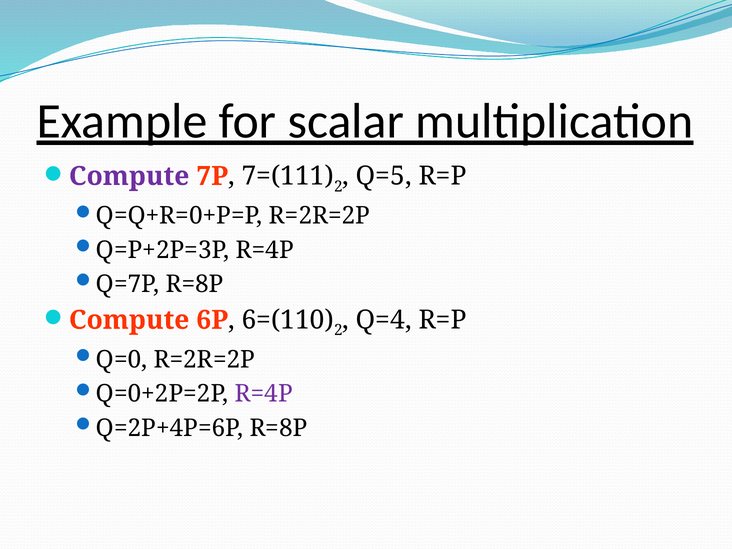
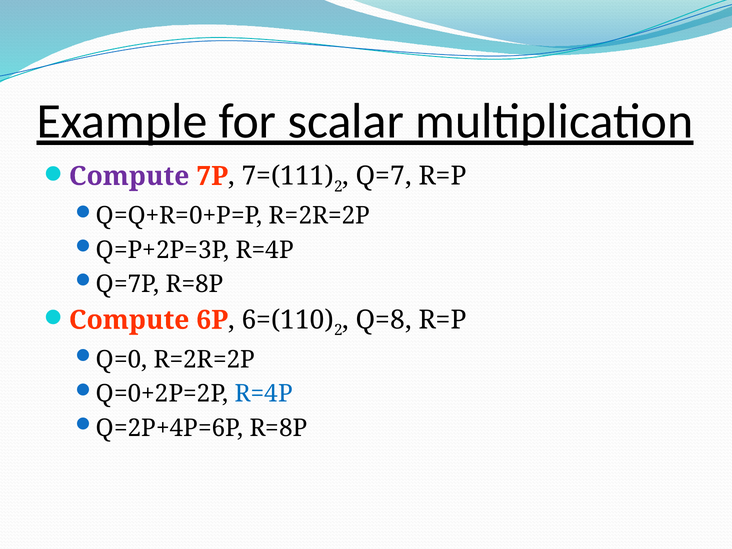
Q=5: Q=5 -> Q=7 (384, 176)
Q=4: Q=4 -> Q=8 (384, 320)
R=4P colour: purple -> blue (264, 394)
